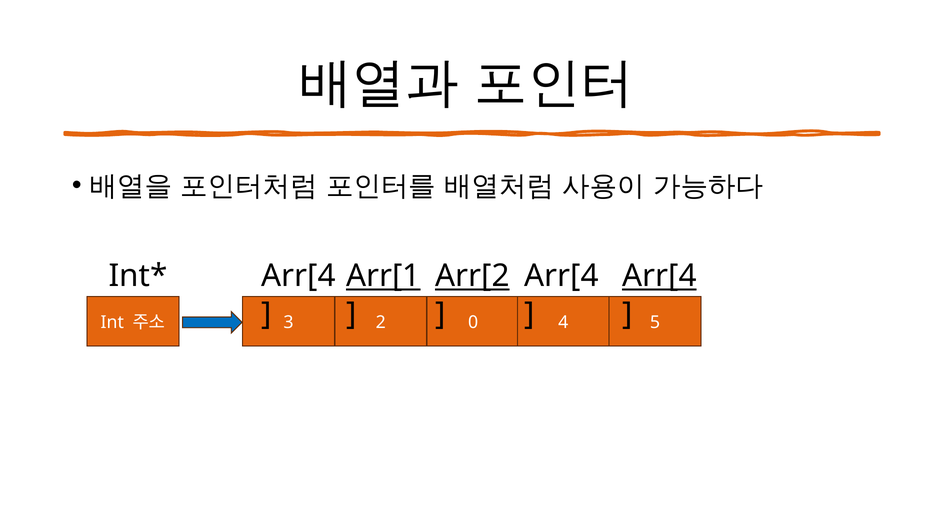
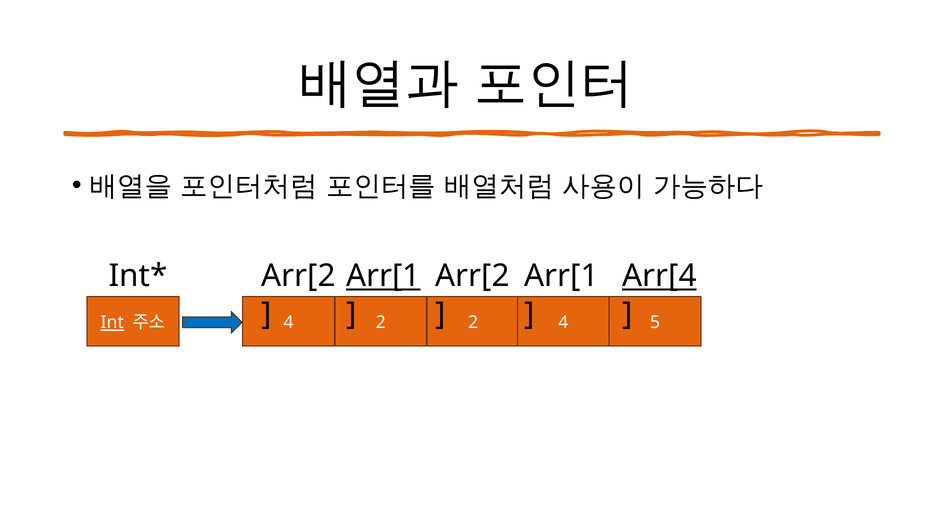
Arr[4: Arr[4 -> Arr[2 (298, 276)
Arr[2 underline: present -> none (472, 276)
Arr[4: Arr[4 -> Arr[1 (562, 276)
Int underline: none -> present (112, 323)
3: 3 -> 4 (288, 323)
2 0: 0 -> 2 (473, 323)
